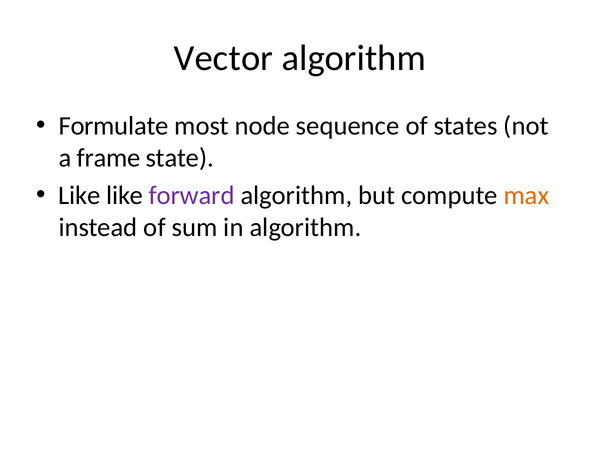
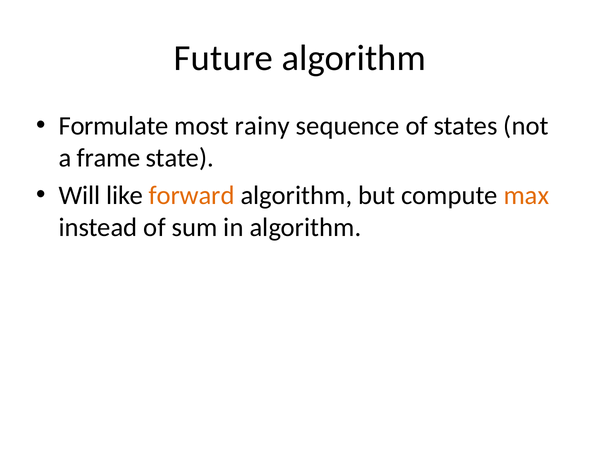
Vector: Vector -> Future (223, 58)
node: node -> rainy (262, 126)
Like: Like -> Will (79, 195)
forward colour: purple -> orange (192, 195)
